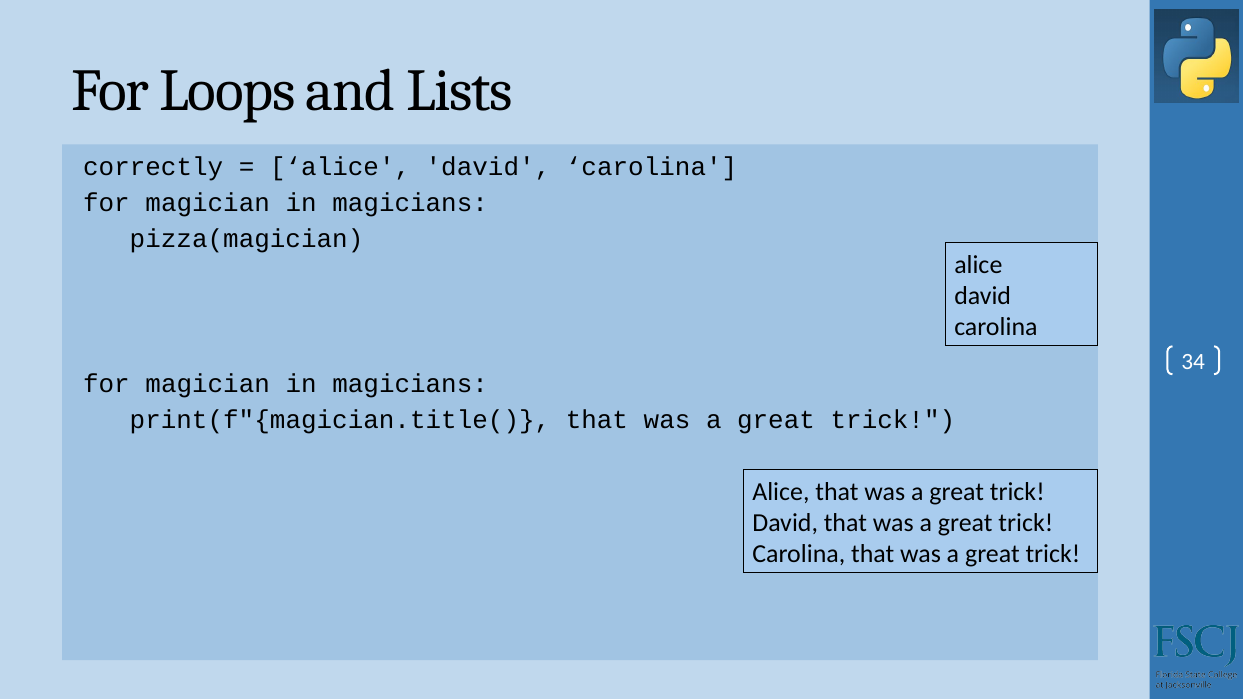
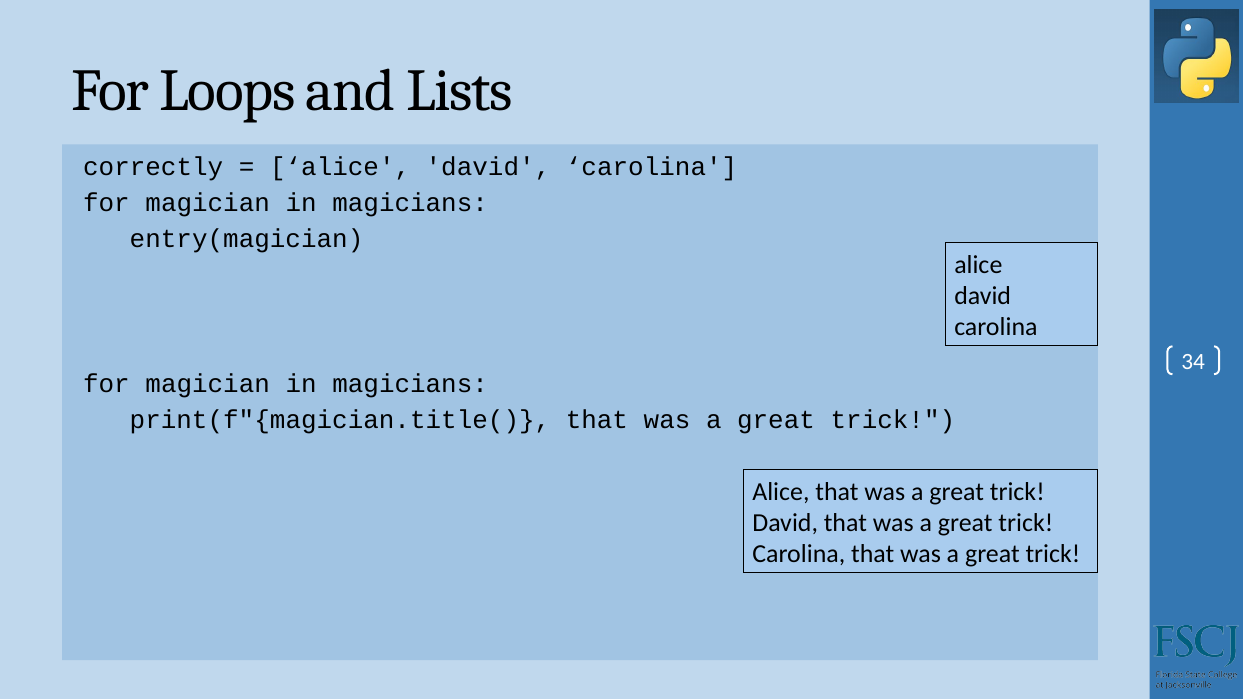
pizza(magician: pizza(magician -> entry(magician (247, 239)
